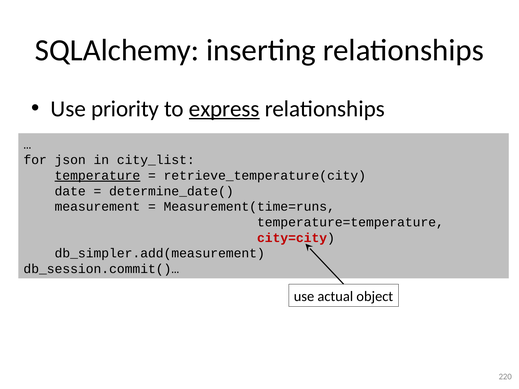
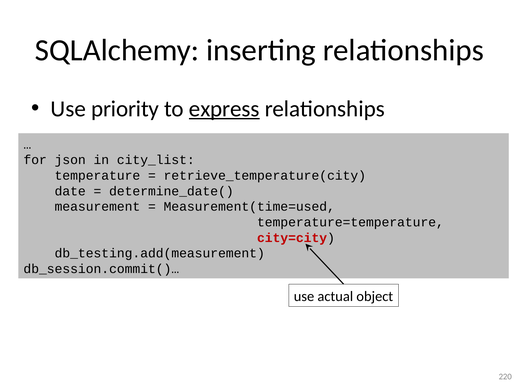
temperature underline: present -> none (97, 176)
Measurement(time=runs: Measurement(time=runs -> Measurement(time=used (249, 207)
db_simpler.add(measurement: db_simpler.add(measurement -> db_testing.add(measurement (160, 254)
